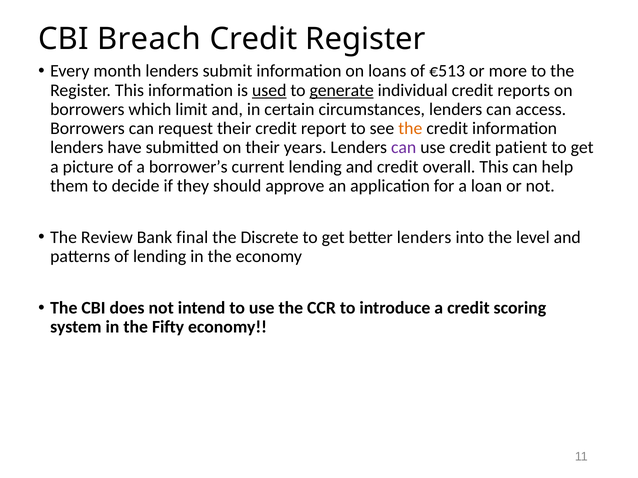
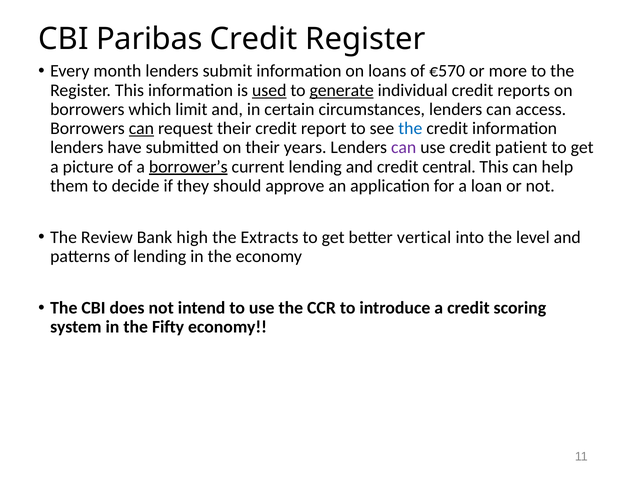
Breach: Breach -> Paribas (149, 39)
€513: €513 -> €570 (447, 71)
can underline: none -> present (141, 129)
the colour: orange -> blue (410, 129)
borrower’s underline: none -> present (188, 167)
overall: overall -> central (449, 167)
final: final -> high (192, 238)
Discrete: Discrete -> Extracts (269, 238)
better lenders: lenders -> vertical (424, 238)
